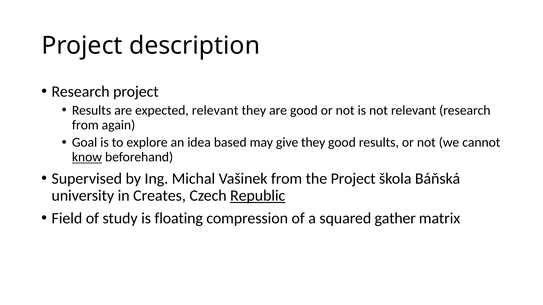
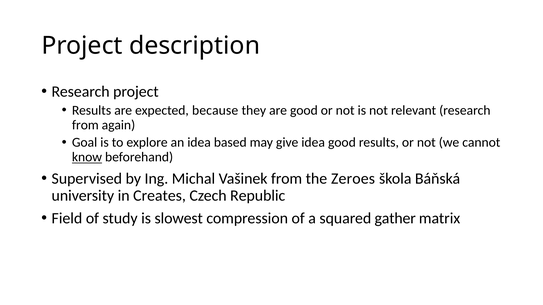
expected relevant: relevant -> because (215, 111)
give they: they -> idea (313, 143)
the Project: Project -> Zeroes (353, 179)
Republic underline: present -> none (258, 196)
floating: floating -> slowest (179, 219)
